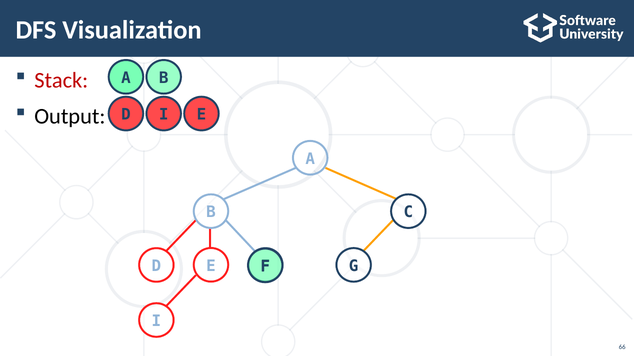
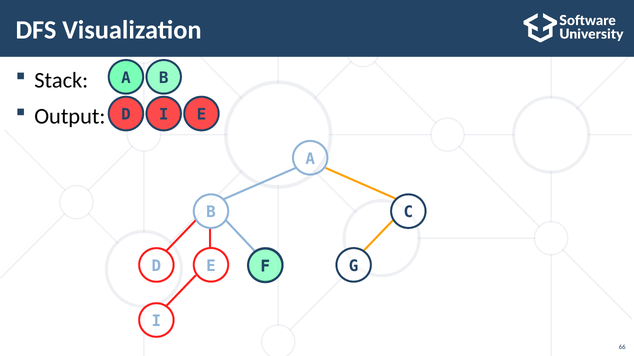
Stack colour: red -> black (61, 80)
